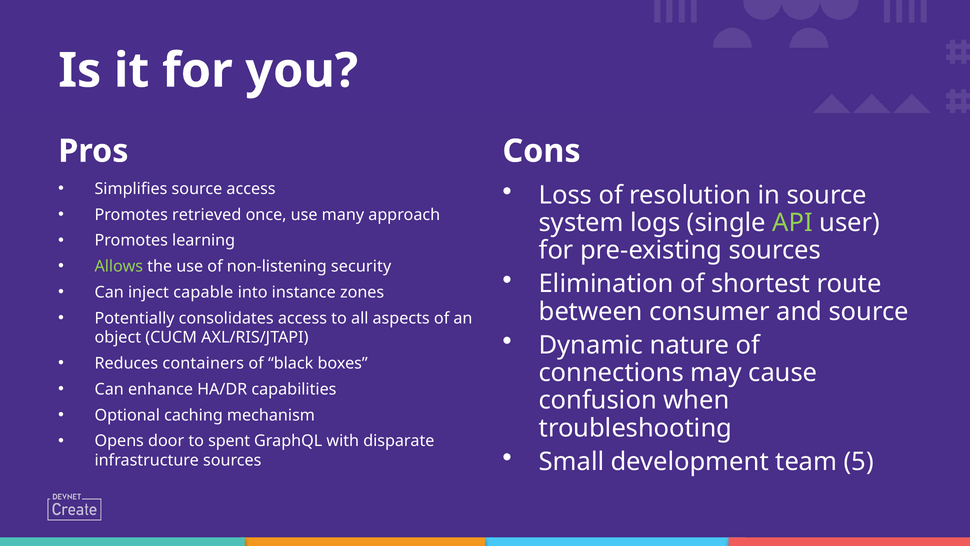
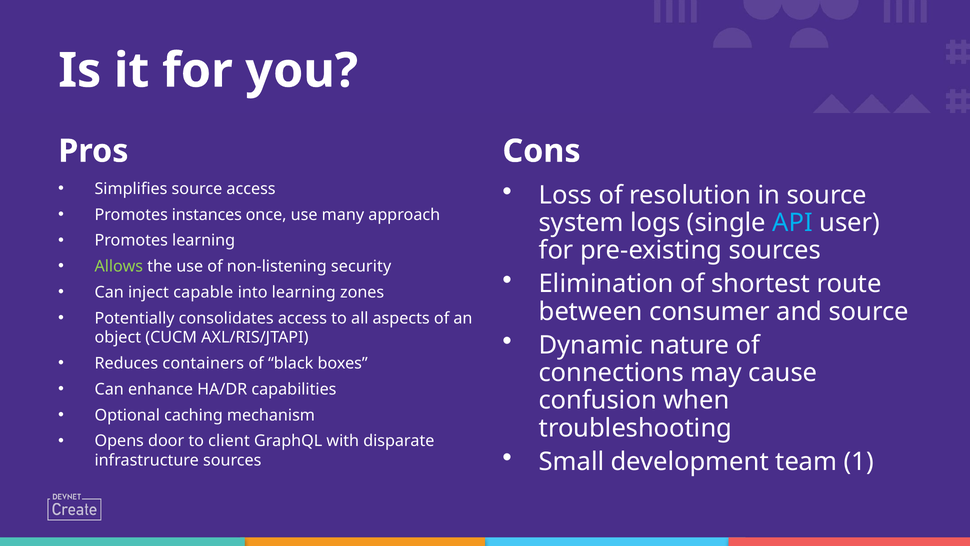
retrieved: retrieved -> instances (207, 215)
API colour: light green -> light blue (793, 223)
into instance: instance -> learning (304, 292)
spent: spent -> client (229, 441)
5: 5 -> 1 (859, 461)
